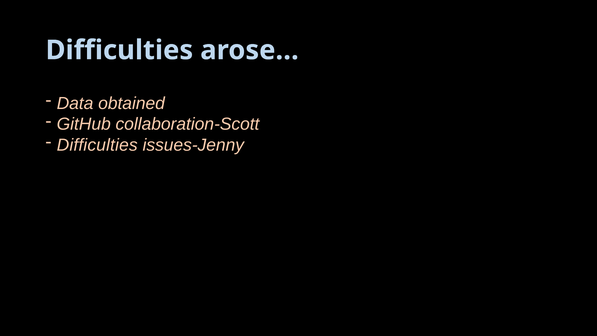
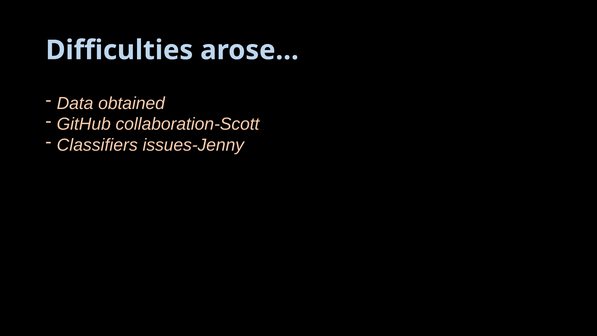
Difficulties: Difficulties -> Classifiers (97, 145)
